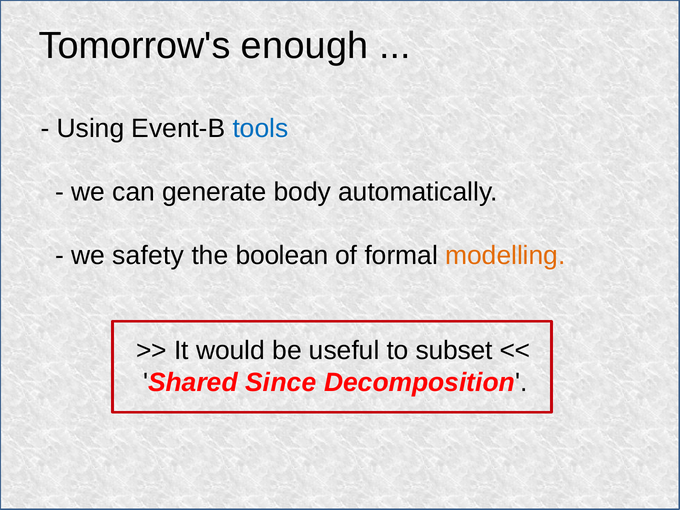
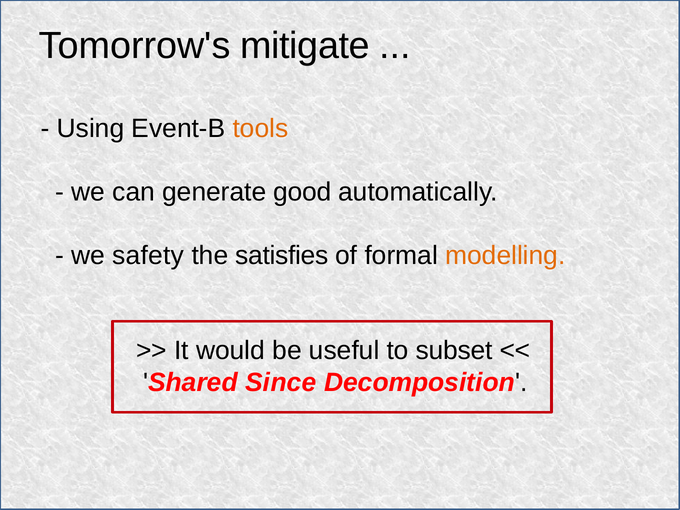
enough: enough -> mitigate (305, 46)
tools colour: blue -> orange (261, 128)
body: body -> good (302, 192)
boolean: boolean -> satisfies (282, 255)
